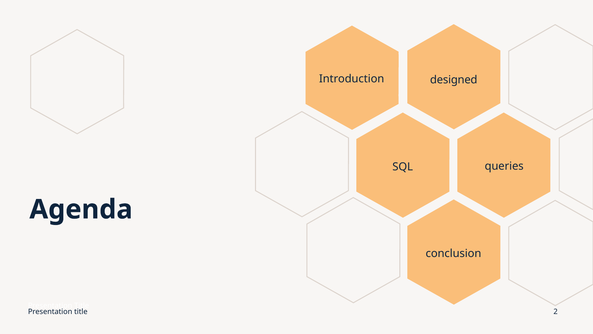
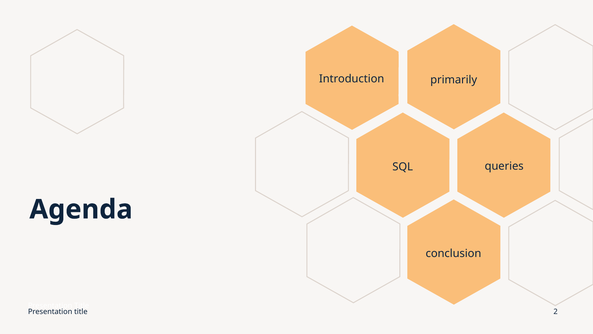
designed: designed -> primarily (454, 80)
